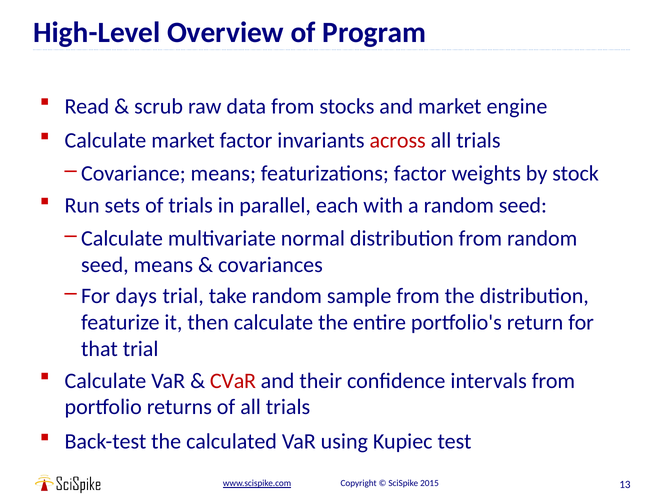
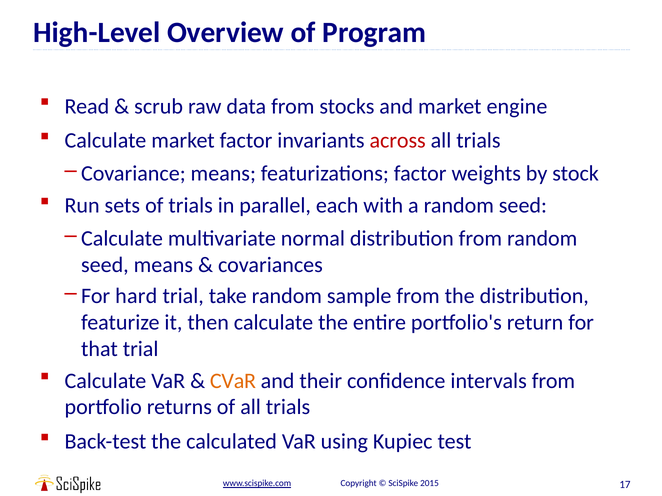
days: days -> hard (136, 296)
CVaR colour: red -> orange (233, 381)
13: 13 -> 17 (625, 485)
